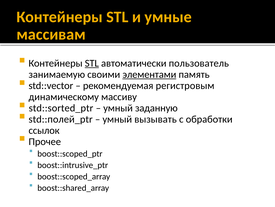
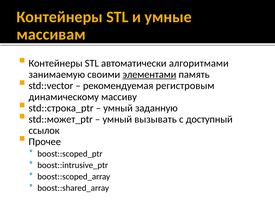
STL underline: present -> none (92, 63)
пользователь: пользователь -> алгоритмами (199, 63)
std::sorted_ptr: std::sorted_ptr -> std::строка_ptr (61, 108)
std::полей_ptr: std::полей_ptr -> std::может_ptr (61, 119)
обработки: обработки -> доступный (209, 119)
